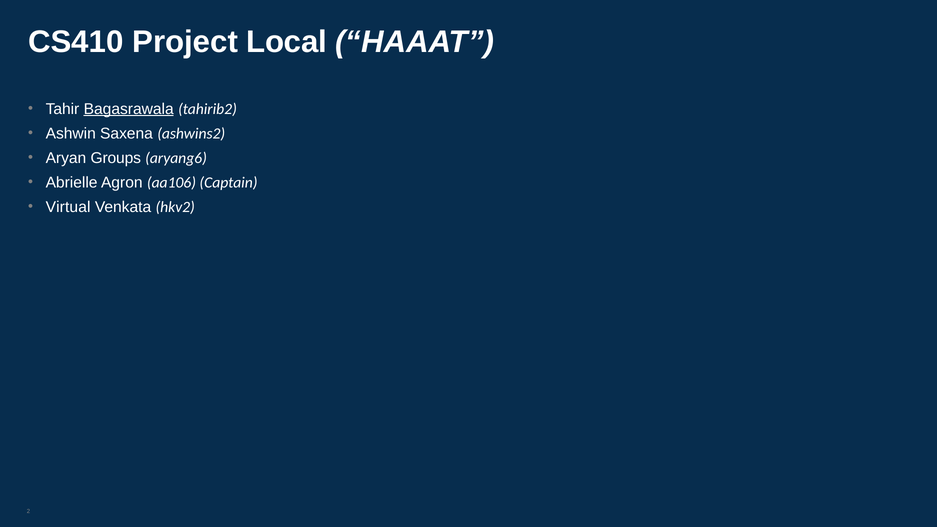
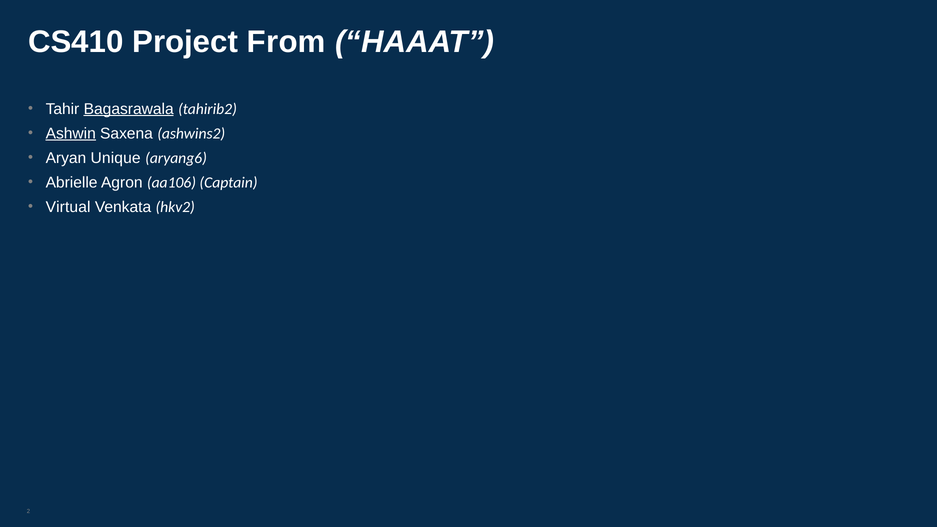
Local: Local -> From (286, 42)
Ashwin underline: none -> present (71, 133)
Groups: Groups -> Unique (116, 158)
